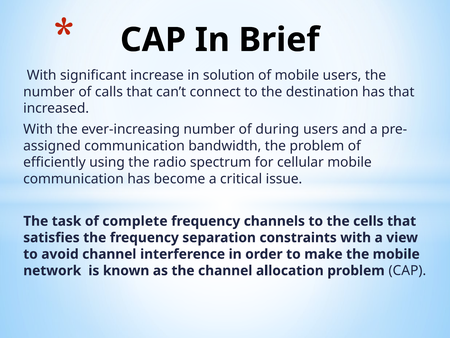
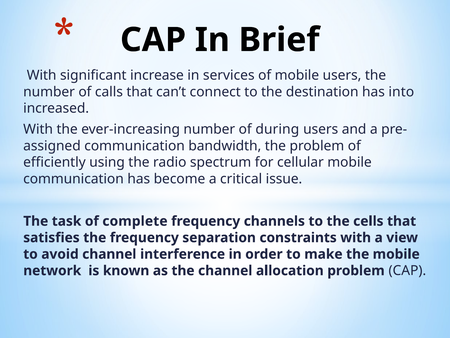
solution: solution -> services (229, 75)
has that: that -> into (401, 92)
